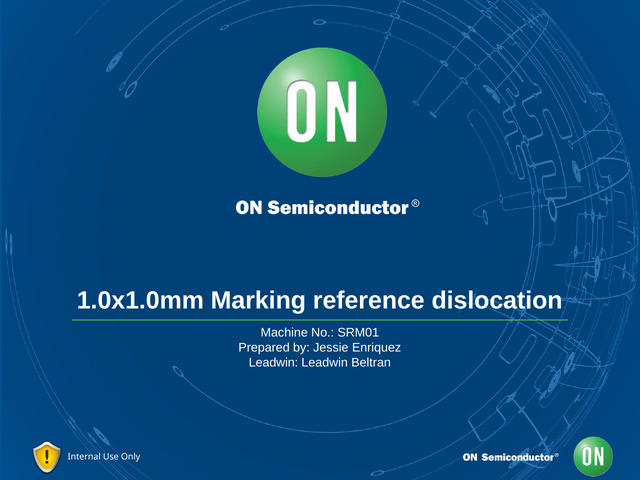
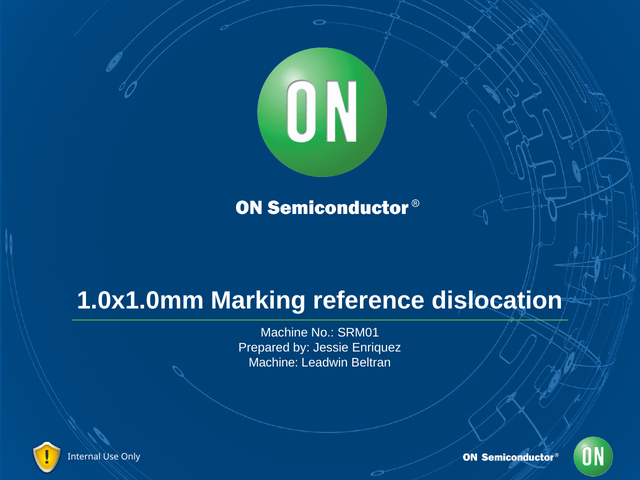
Leadwin: Leadwin -> Machine (274, 363)
